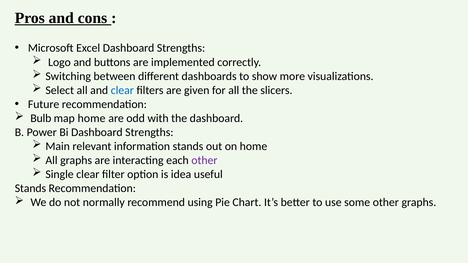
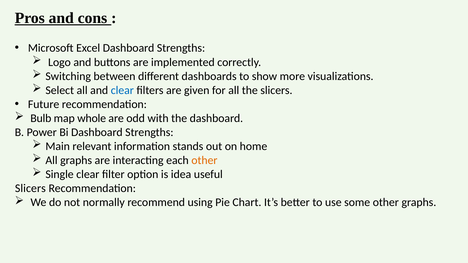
map home: home -> whole (92, 118)
other colour: purple -> orange (204, 160)
Stands: Stands -> Slicers (30, 189)
